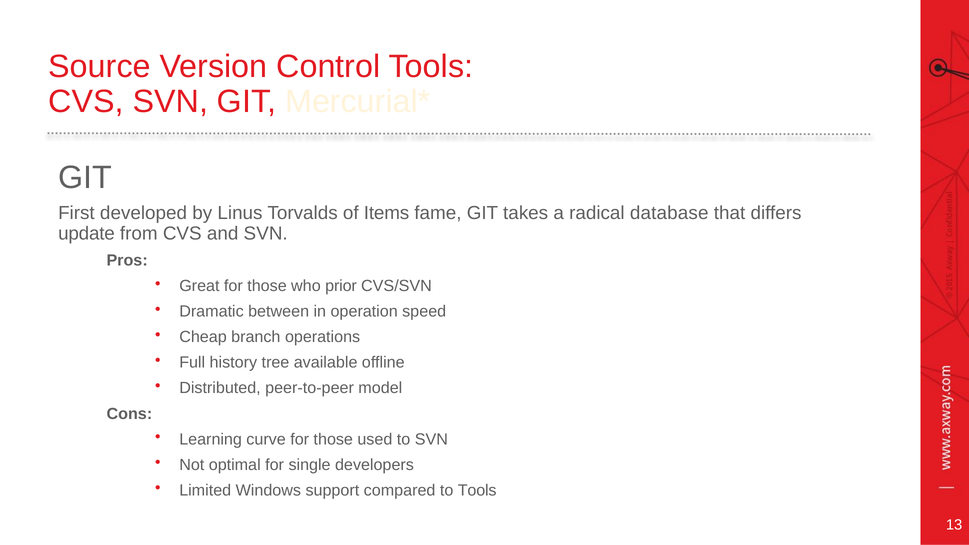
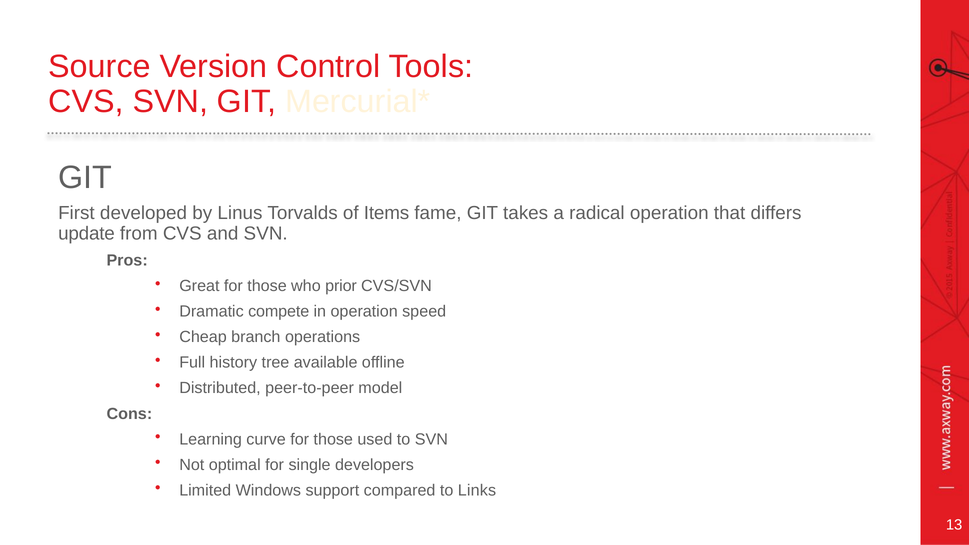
radical database: database -> operation (669, 213)
between: between -> compete (279, 312)
to Tools: Tools -> Links (477, 490)
